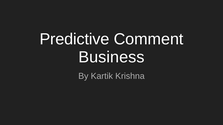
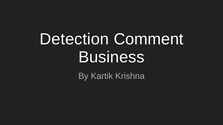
Predictive: Predictive -> Detection (74, 39)
